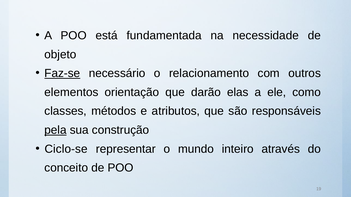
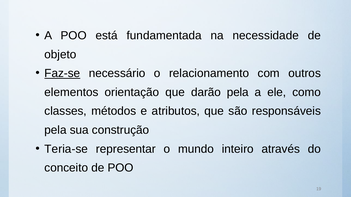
darão elas: elas -> pela (238, 92)
pela underline: present -> none (56, 130)
Ciclo-se: Ciclo-se -> Teria-se (66, 149)
